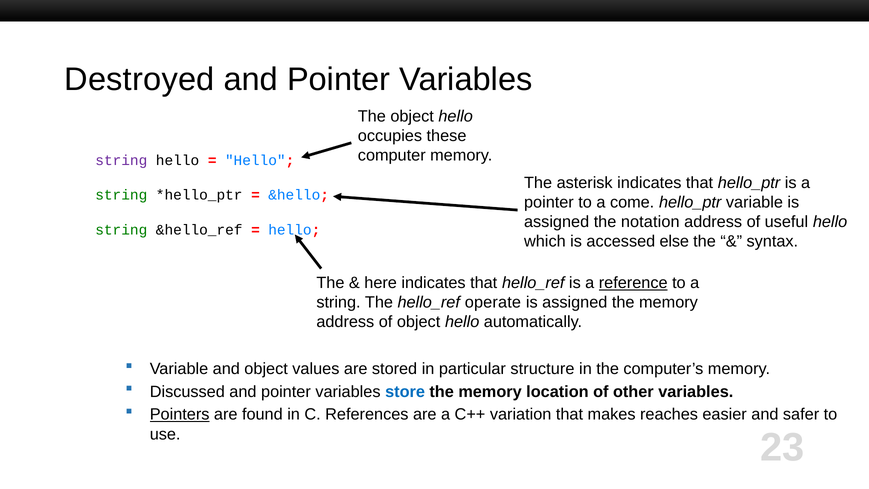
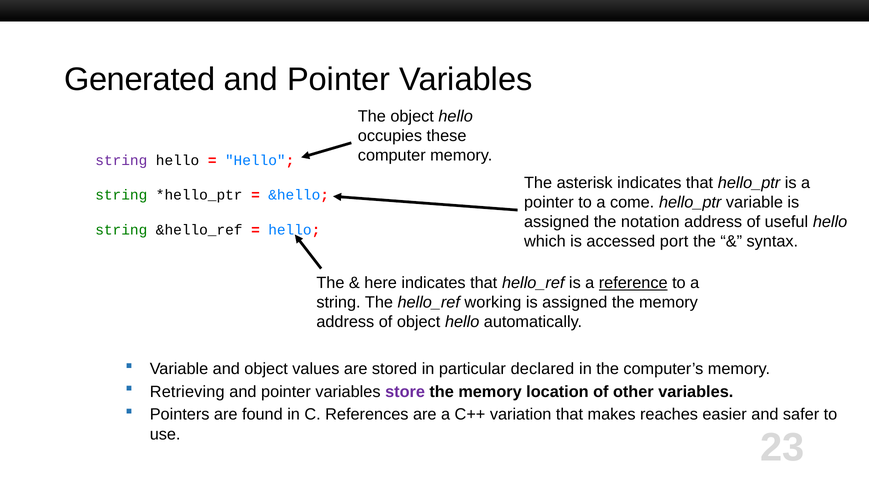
Destroyed: Destroyed -> Generated (140, 79)
else: else -> port (674, 241)
operate: operate -> working (493, 302)
structure: structure -> declared (542, 369)
Discussed: Discussed -> Retrieving (187, 392)
store colour: blue -> purple (405, 392)
Pointers underline: present -> none (180, 414)
